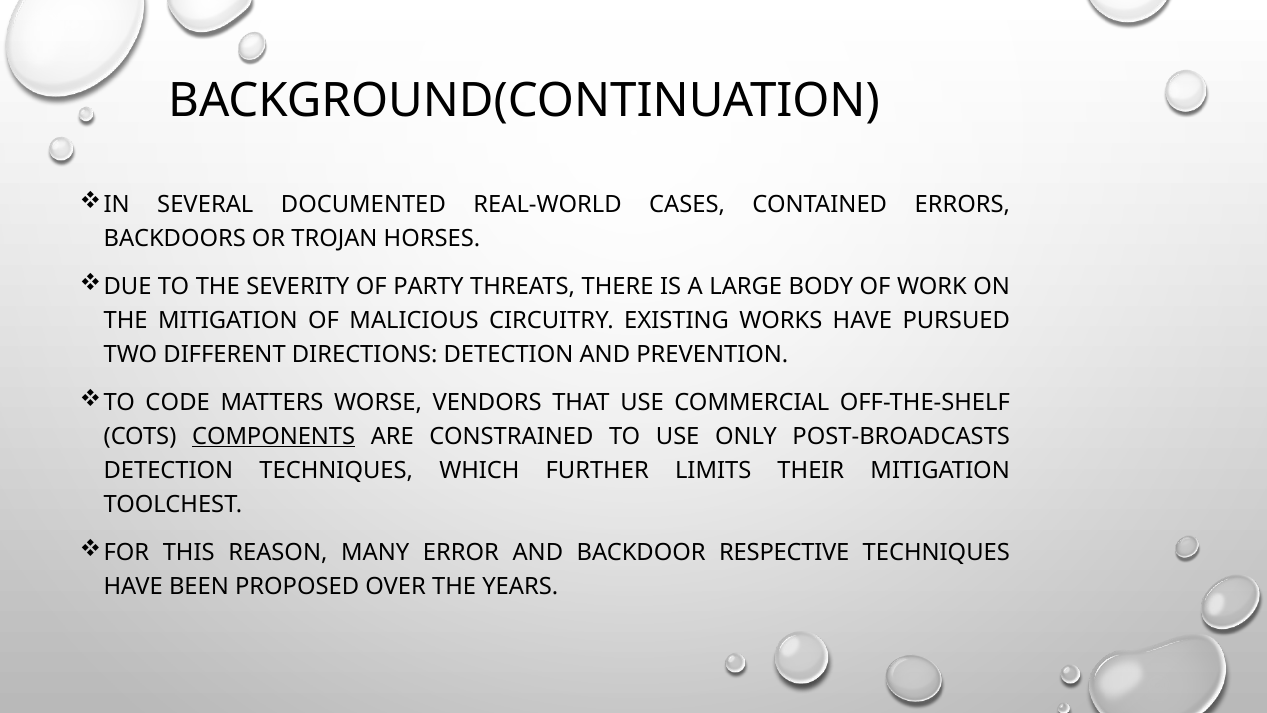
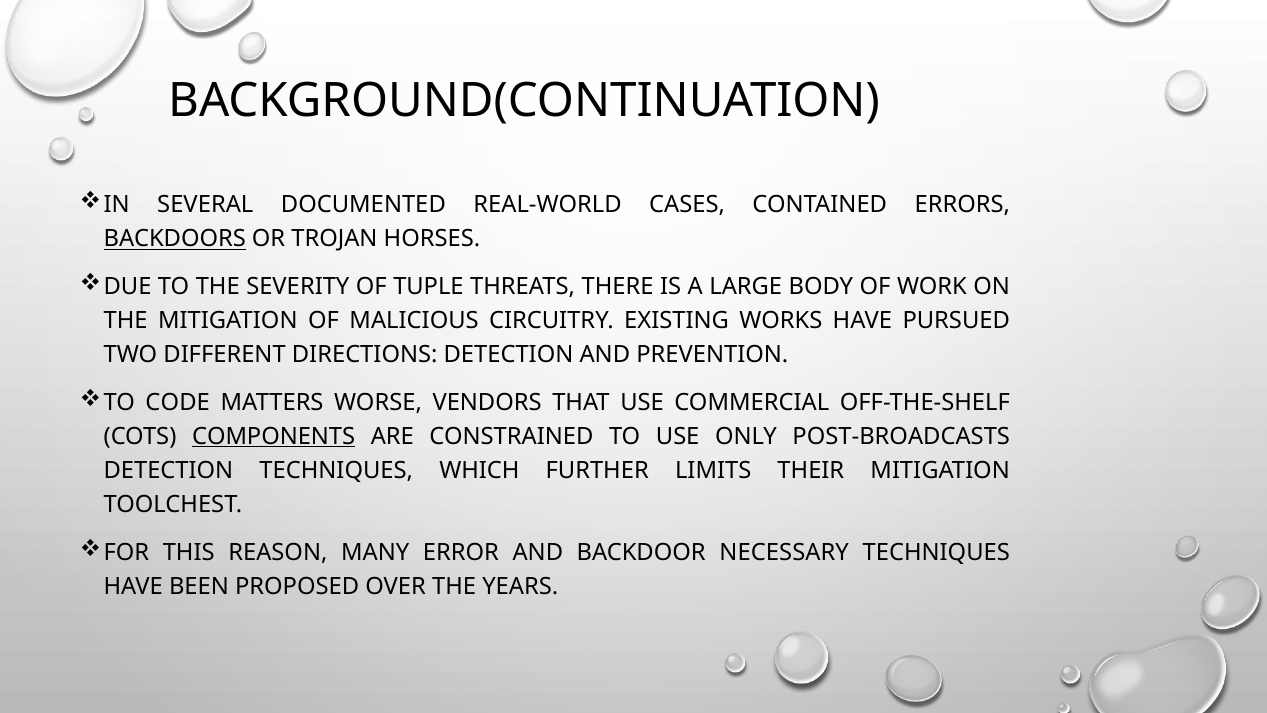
BACKDOORS underline: none -> present (175, 239)
PARTY: PARTY -> TUPLE (428, 286)
RESPECTIVE: RESPECTIVE -> NECESSARY (784, 552)
